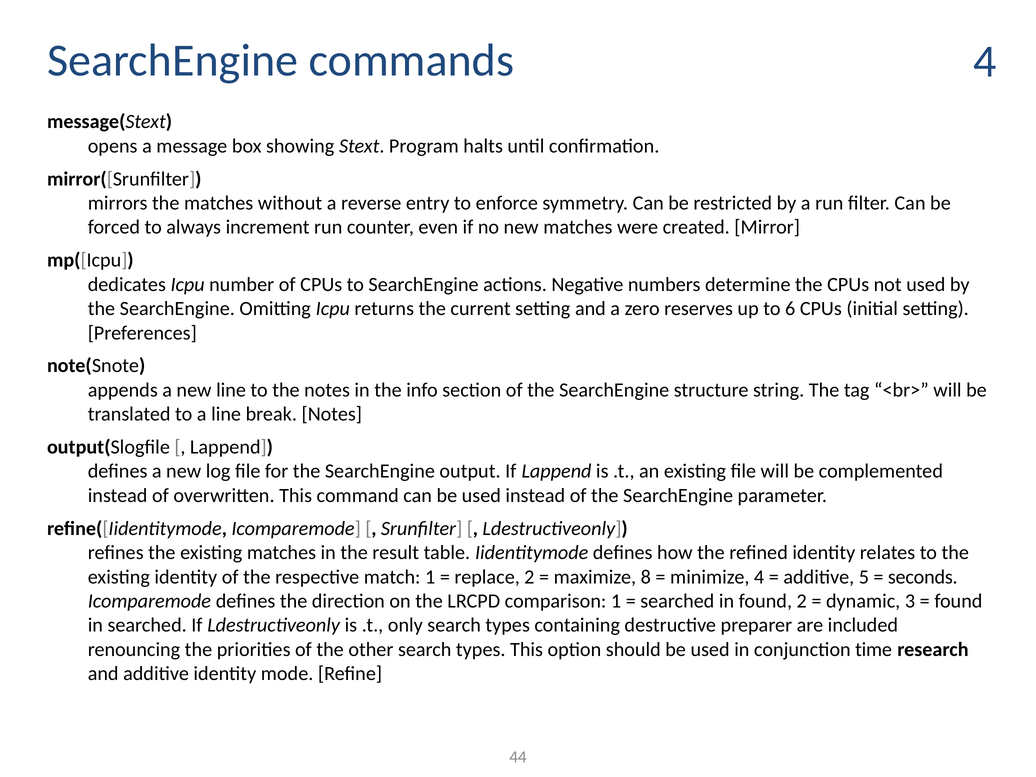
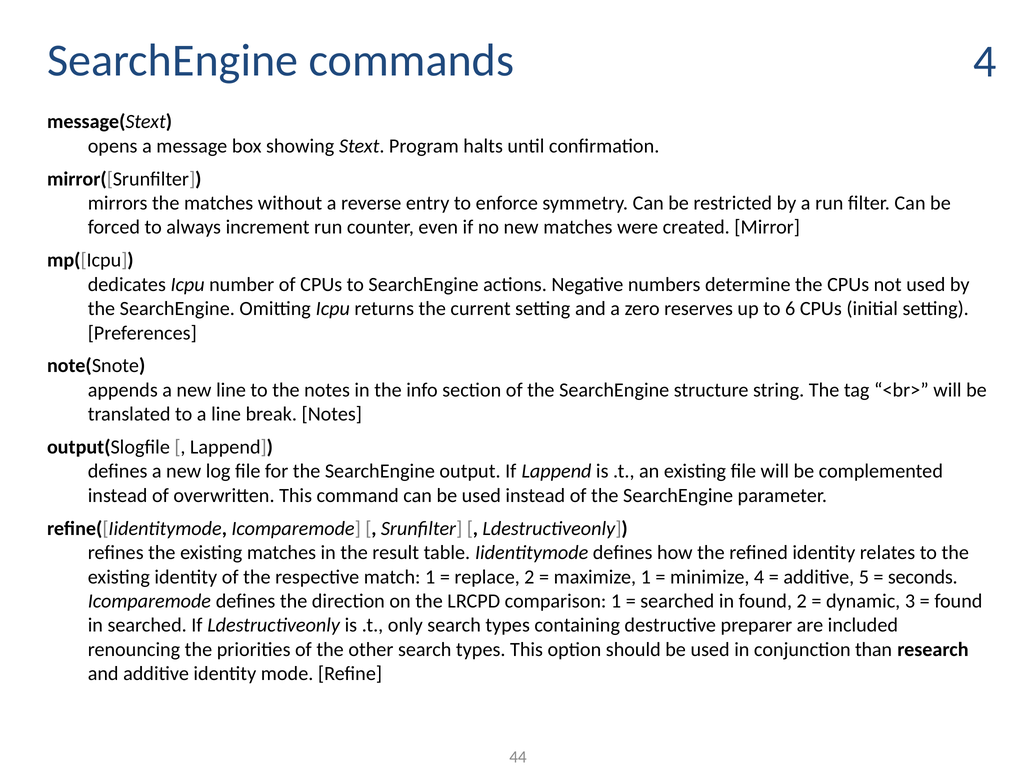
maximize 8: 8 -> 1 (646, 577)
time: time -> than (874, 650)
